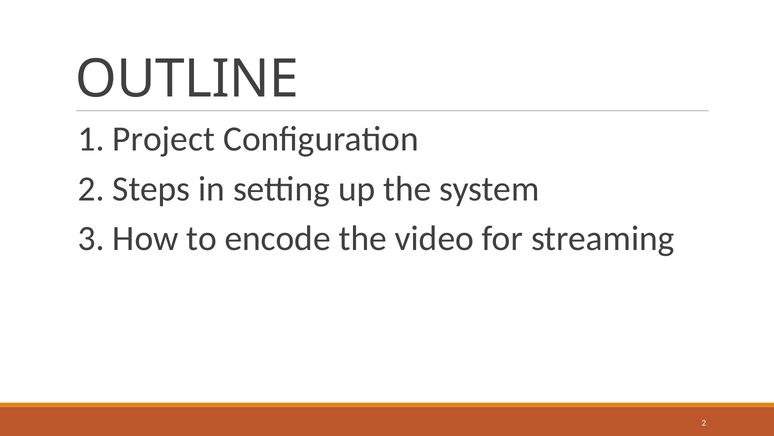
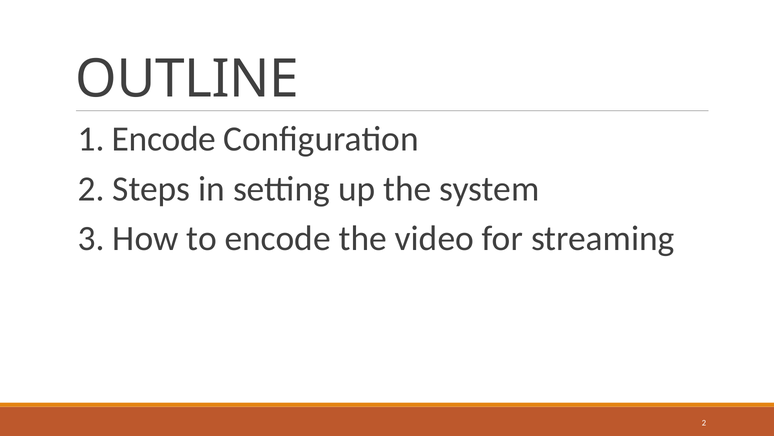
1 Project: Project -> Encode (164, 139)
